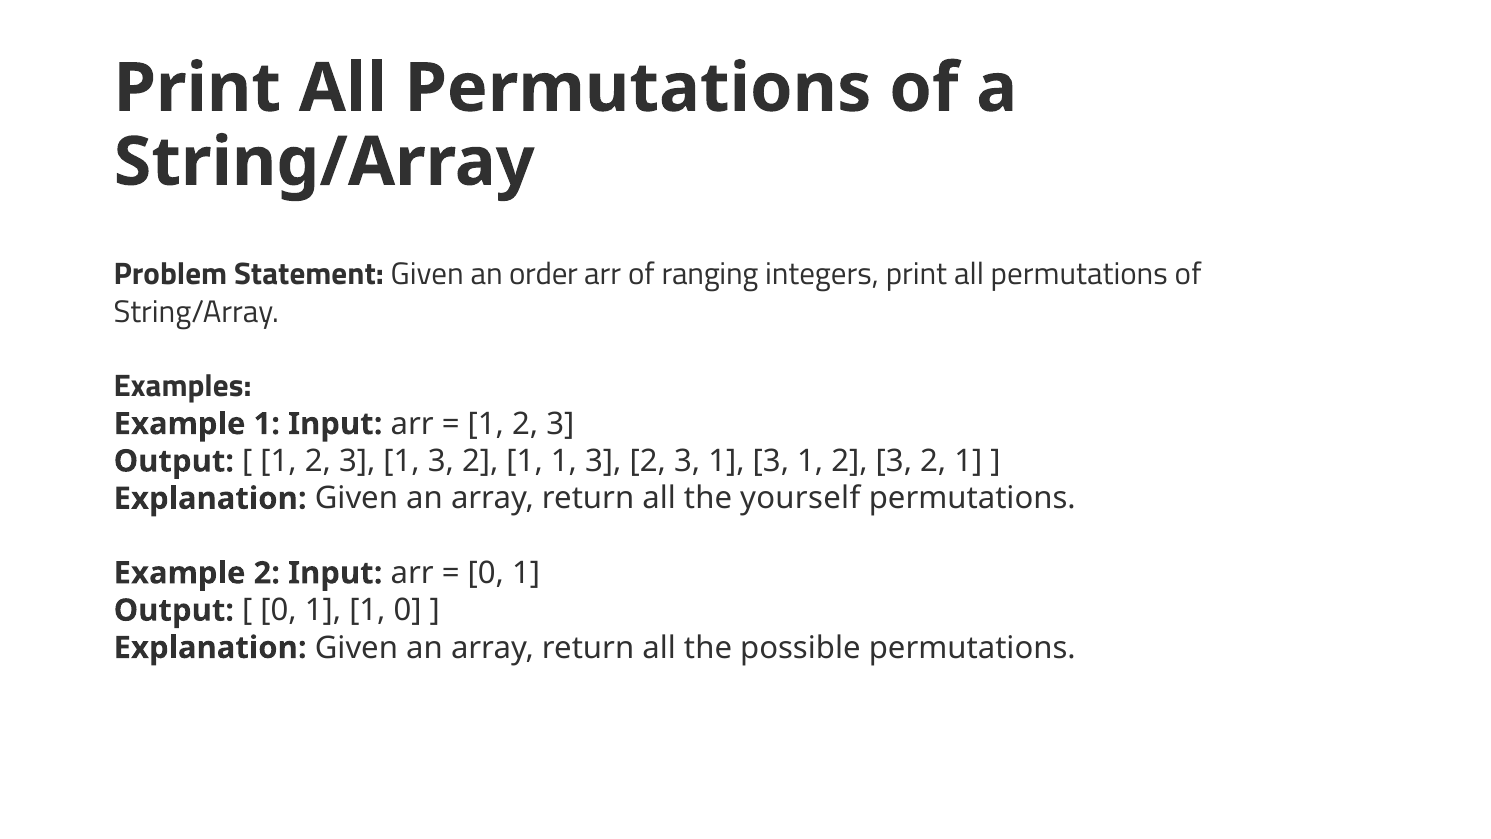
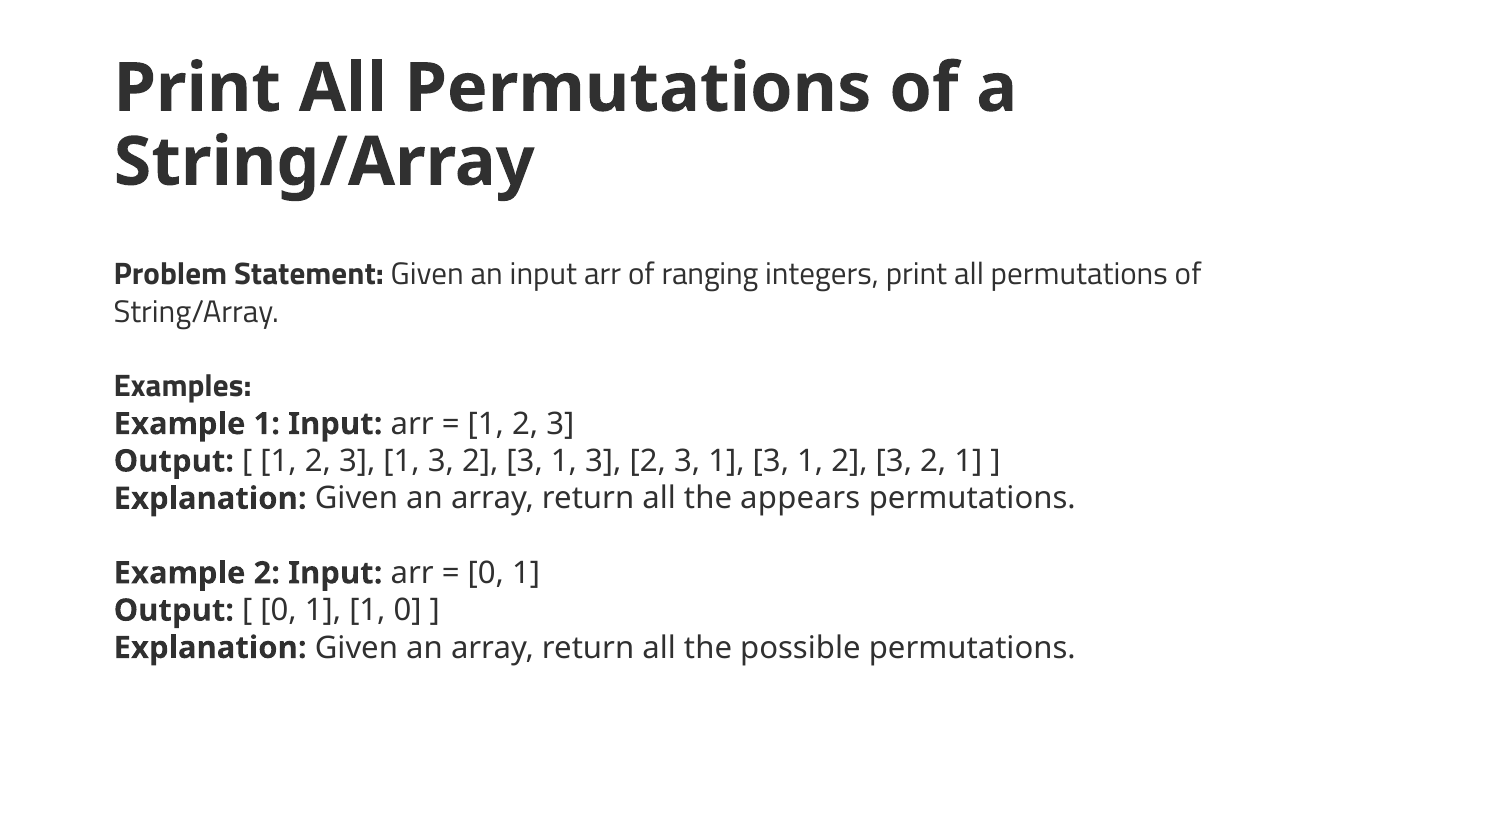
an order: order -> input (543, 275)
1: 1 -> 3 (525, 461)
yourself: yourself -> appears (800, 498)
